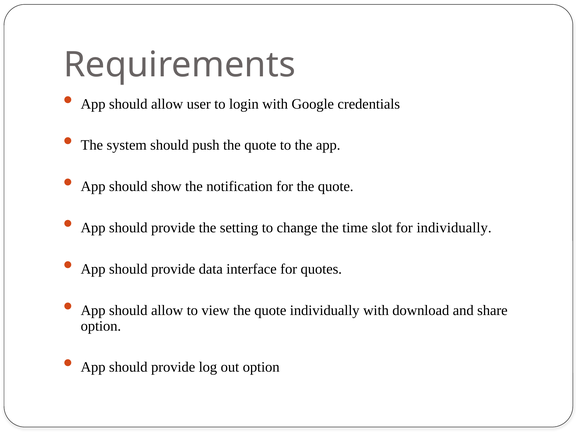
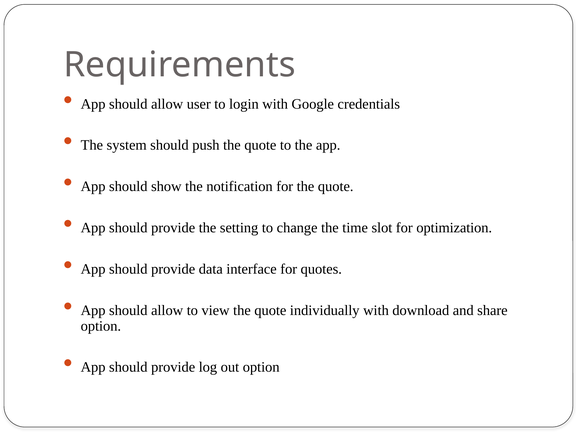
for individually: individually -> optimization (454, 228)
